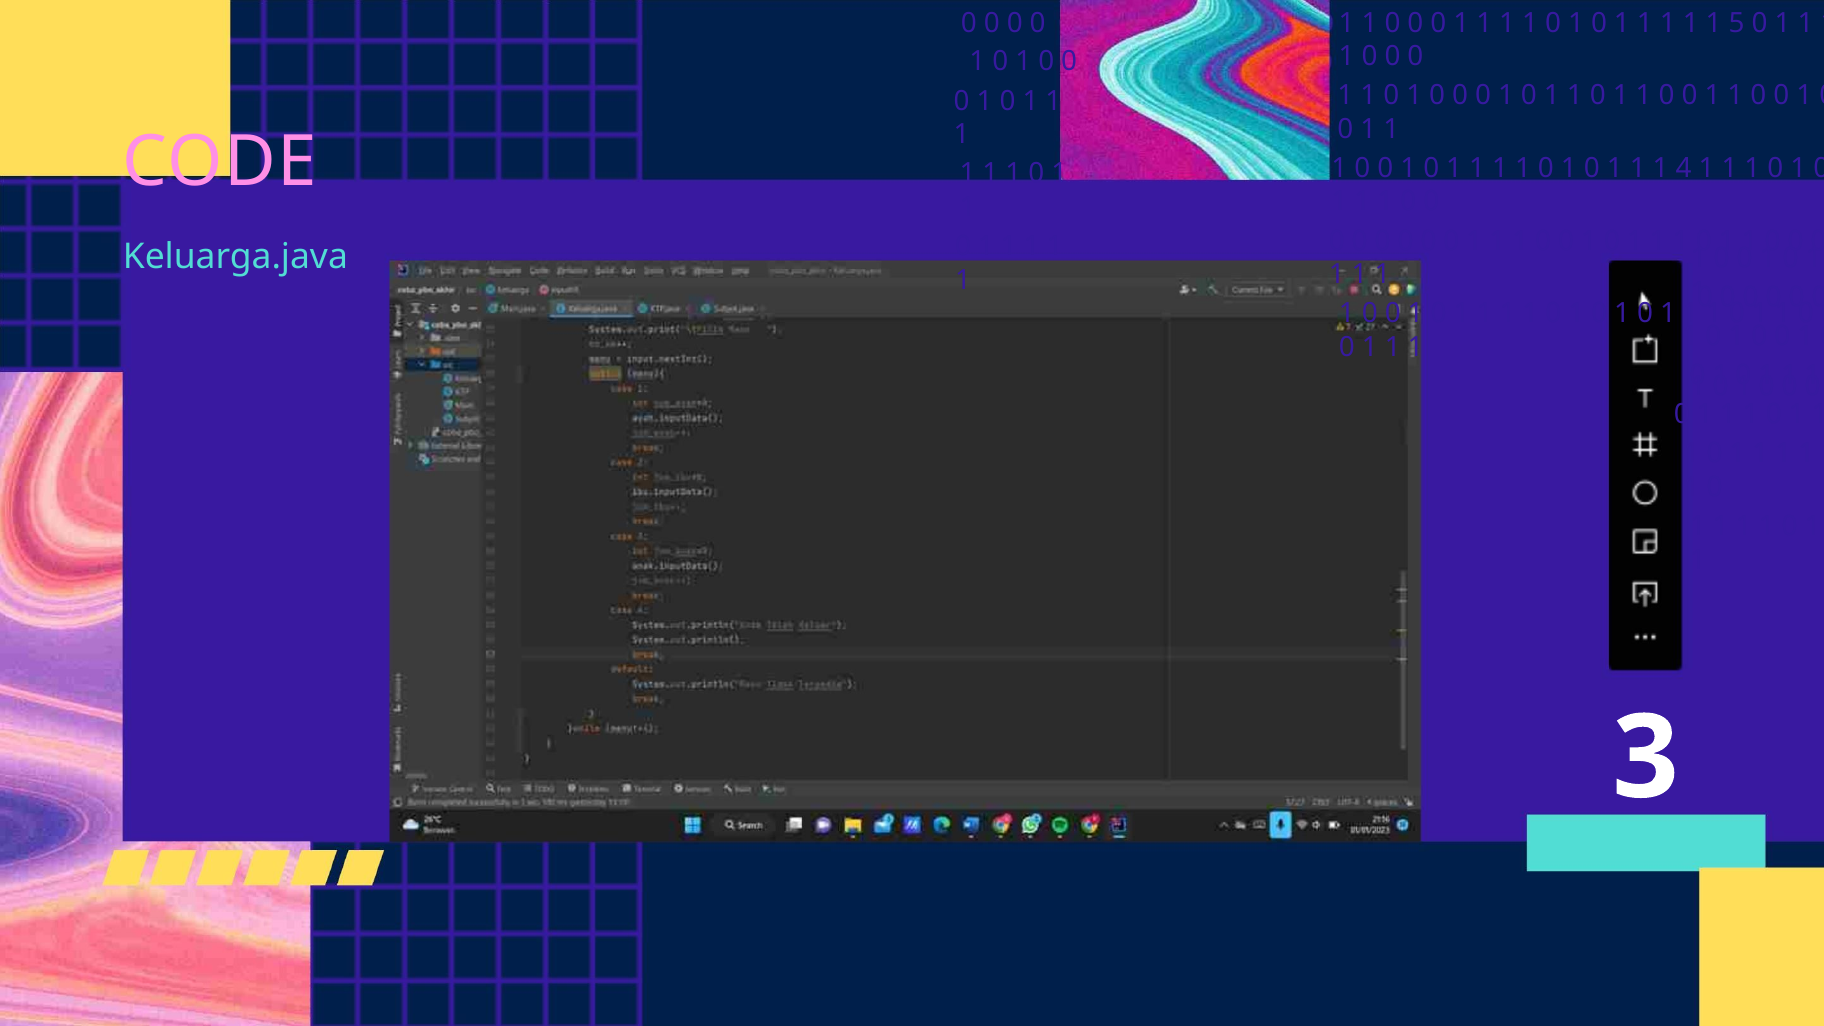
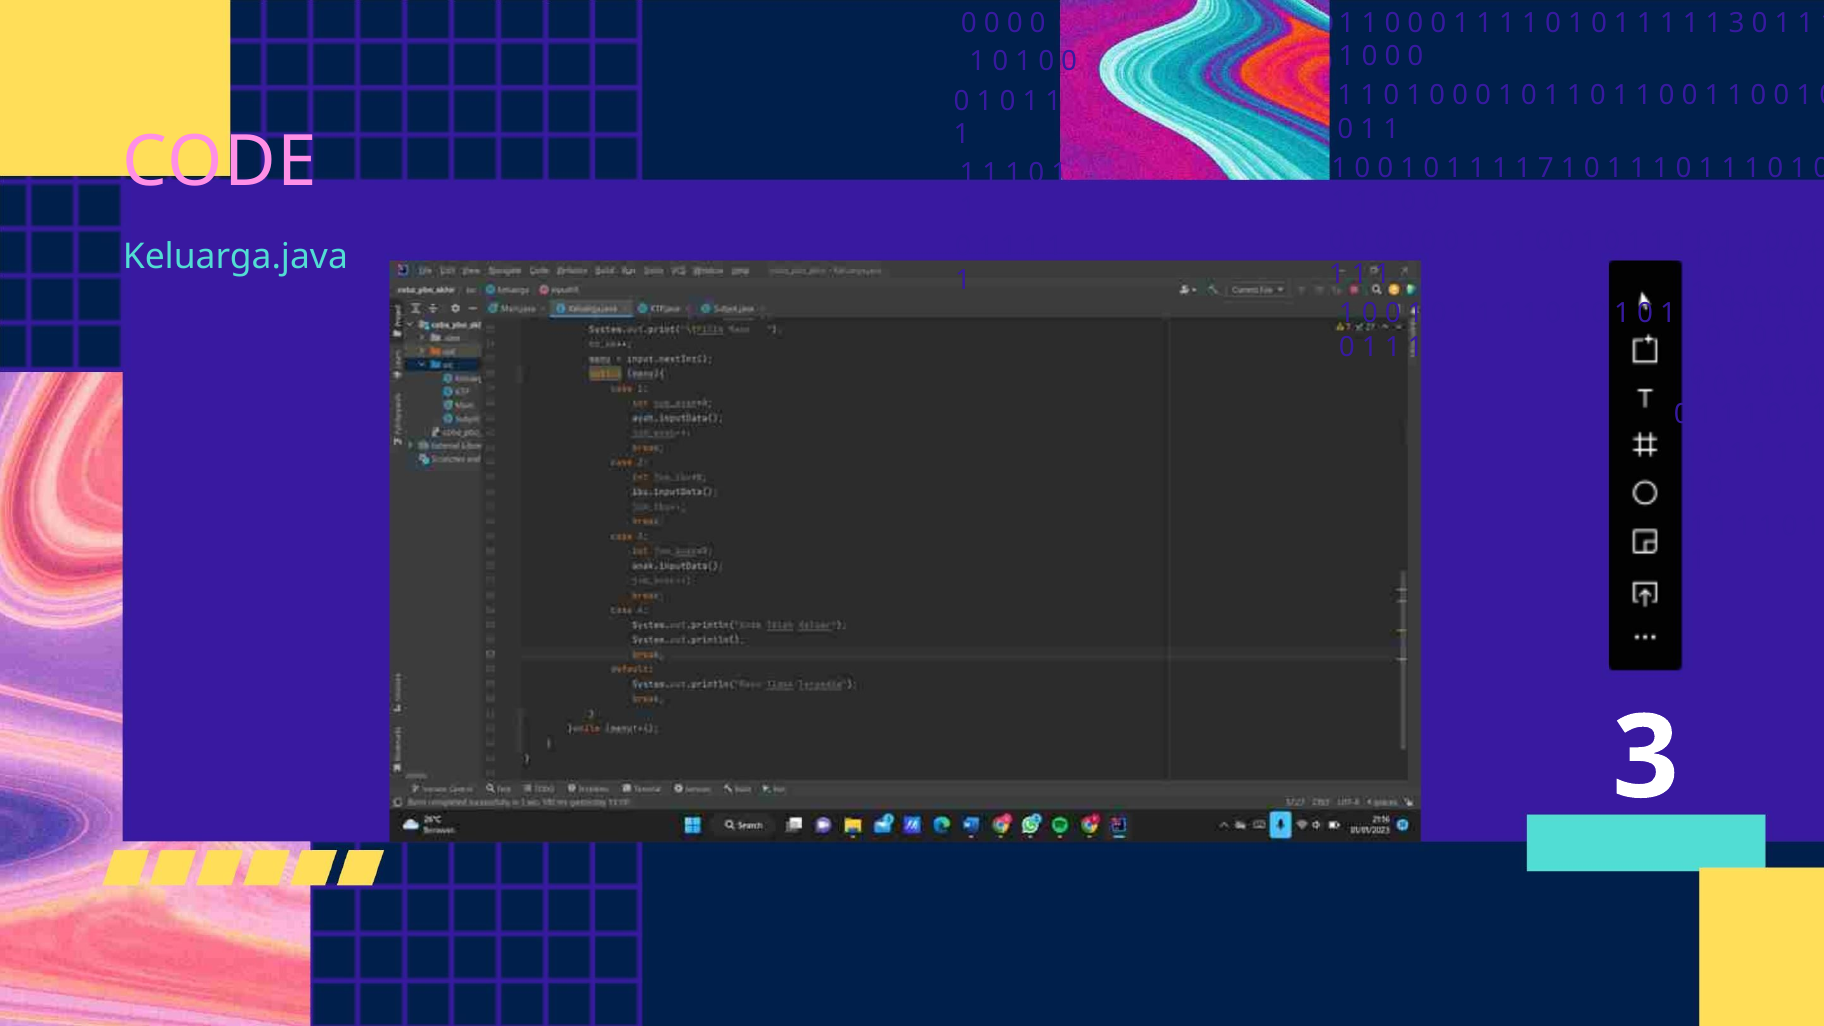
1 1 5: 5 -> 3 (1737, 23)
0: 0 -> 7 (1546, 168)
4: 4 -> 0 (1684, 168)
